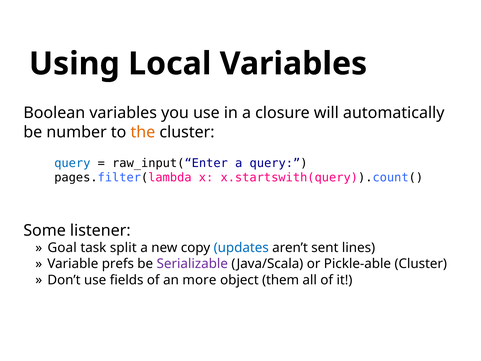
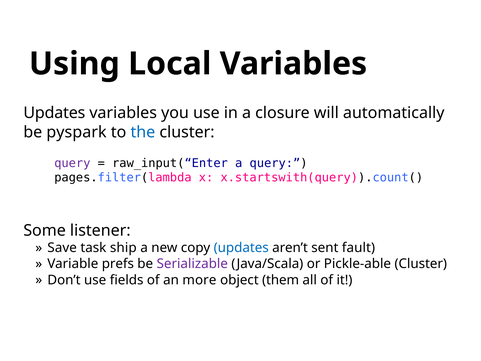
Boolean: Boolean -> Updates (54, 113)
number: number -> pyspark (76, 132)
the colour: orange -> blue (143, 132)
query colour: blue -> purple (72, 163)
Goal: Goal -> Save (62, 248)
split: split -> ship (123, 248)
lines: lines -> fault (358, 248)
